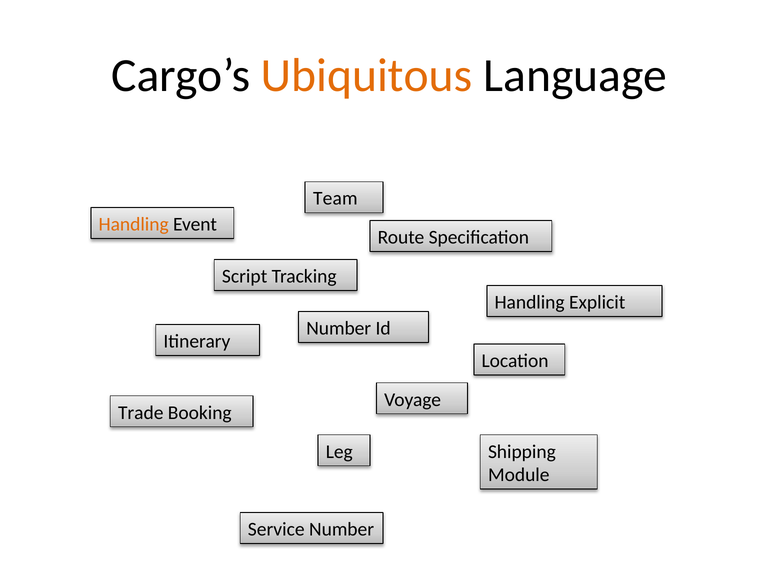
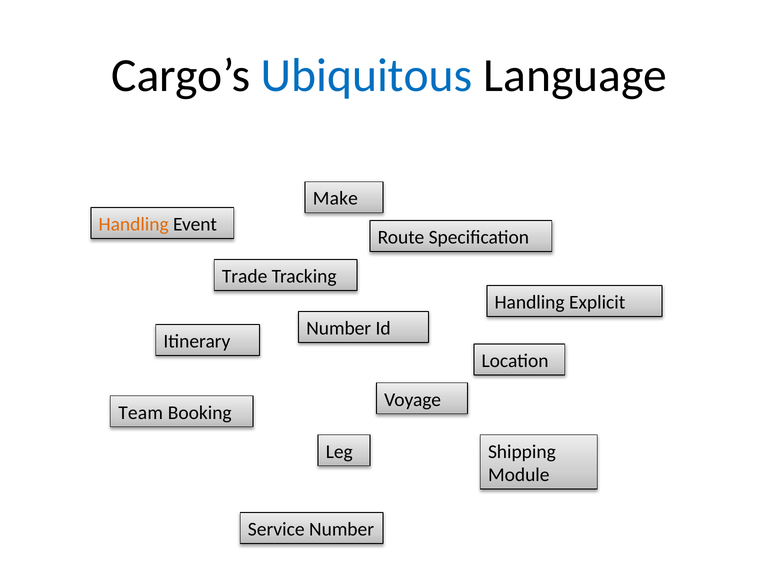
Ubiquitous colour: orange -> blue (367, 75)
Team: Team -> Make (335, 199)
Script: Script -> Trade (245, 277)
Trade: Trade -> Team (141, 413)
